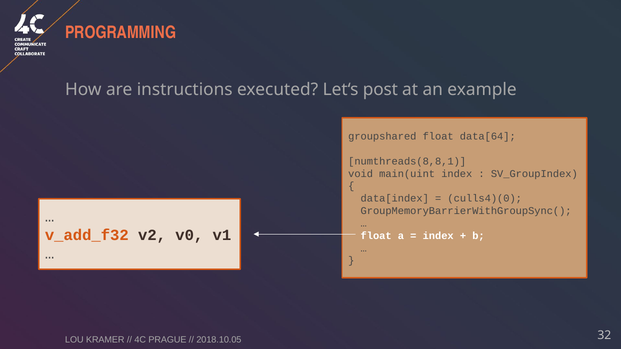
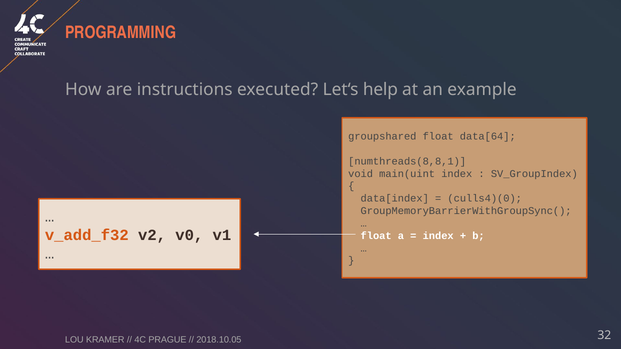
post: post -> help (380, 89)
